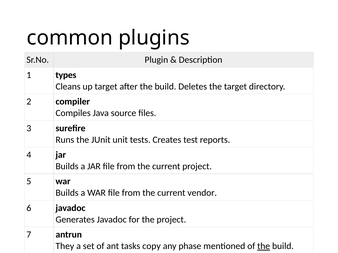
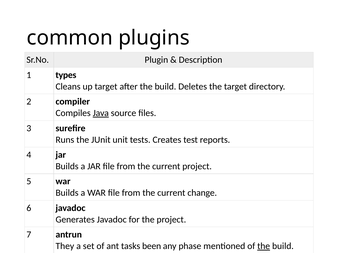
Java underline: none -> present (101, 113)
vendor: vendor -> change (202, 193)
copy: copy -> been (152, 247)
